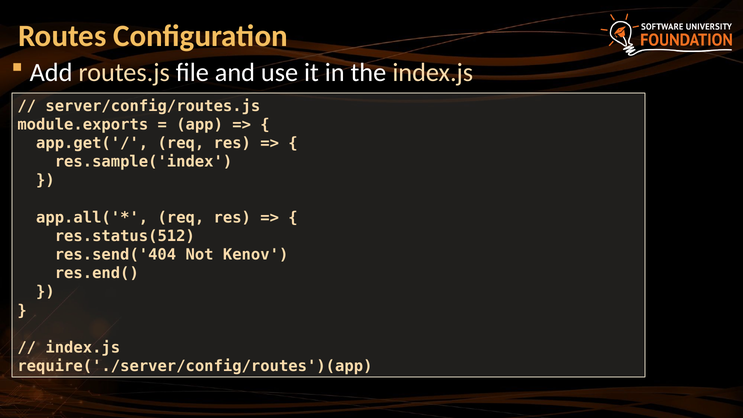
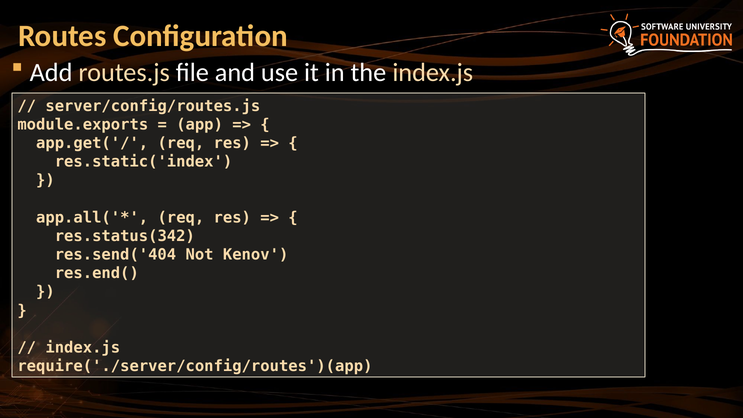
res.sample('index: res.sample('index -> res.static('index (143, 162)
res.status(512: res.status(512 -> res.status(342 (125, 236)
